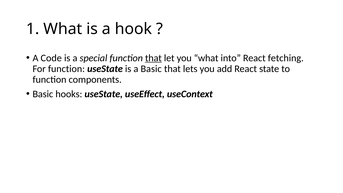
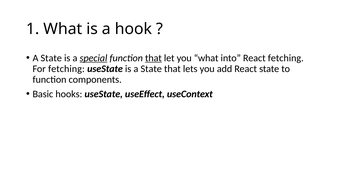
Code: Code -> State (51, 58)
special underline: none -> present (93, 58)
For function: function -> fetching (66, 69)
is a Basic: Basic -> State (151, 69)
